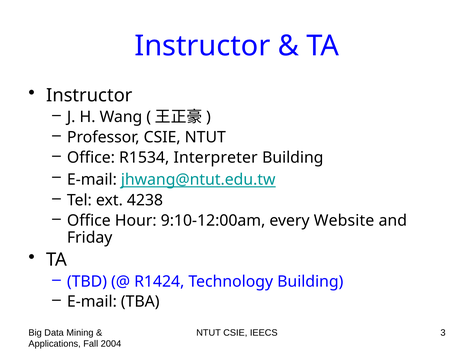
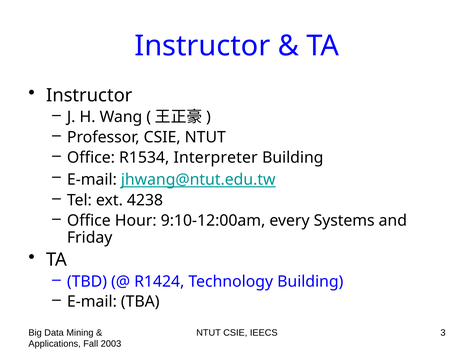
Website: Website -> Systems (344, 220)
2004: 2004 -> 2003 (111, 343)
